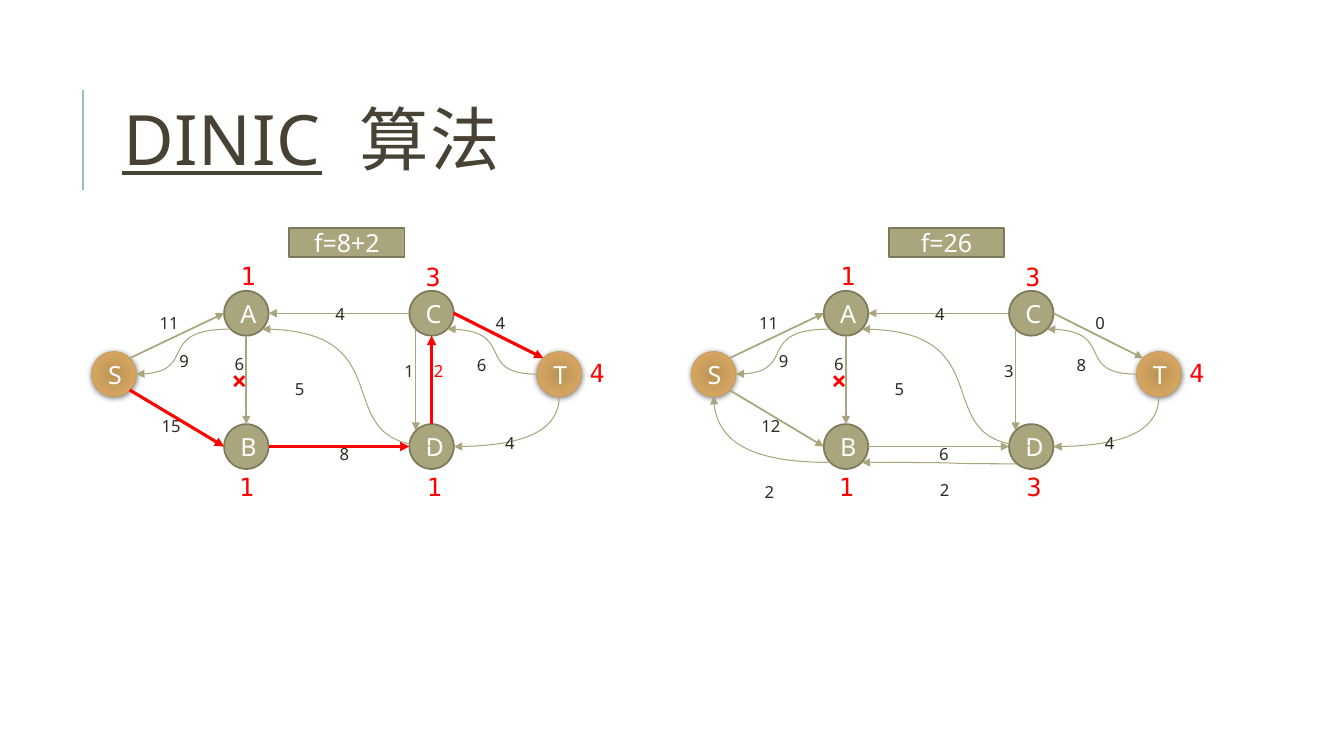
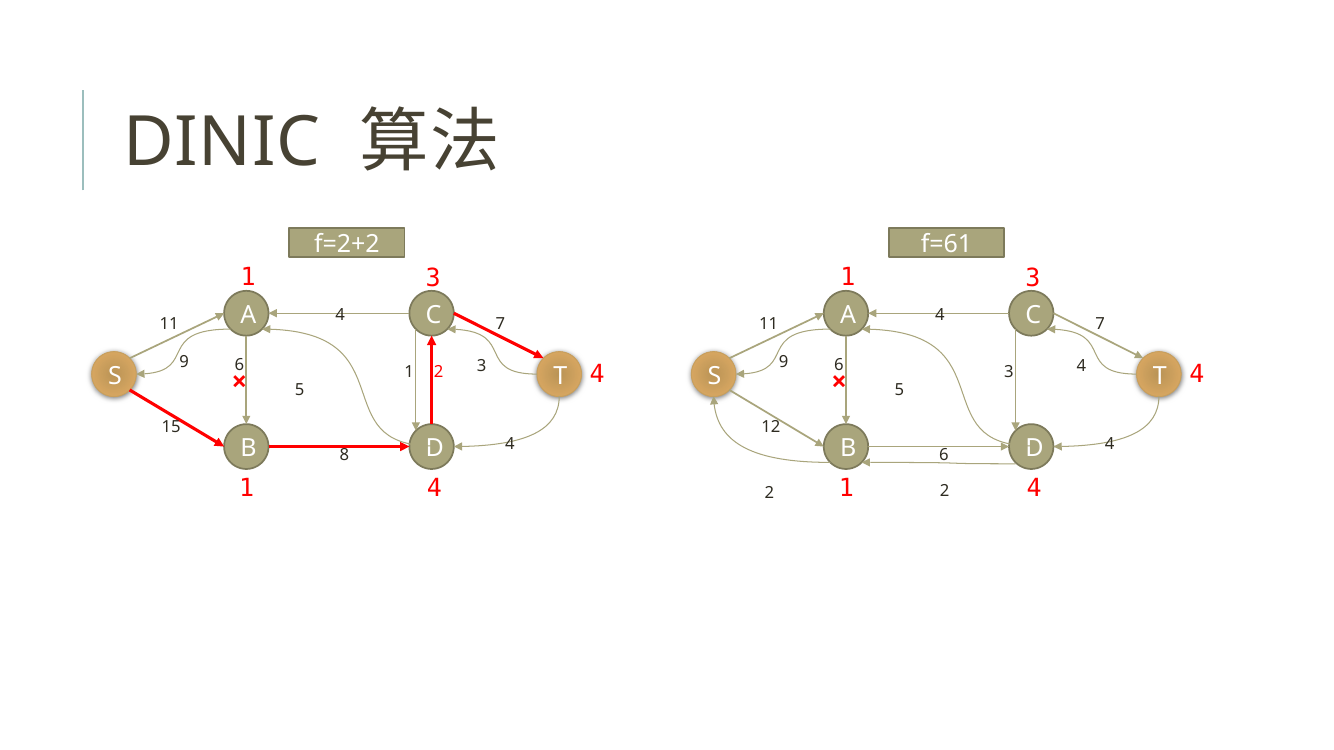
DINIC underline: present -> none (222, 143)
f=8+2: f=8+2 -> f=2+2 (347, 244)
f=26: f=26 -> f=61 (946, 244)
4: 4 -> 7 (500, 324)
0: 0 -> 7 (1100, 324)
9 6: 6 -> 3 (482, 366)
9 8: 8 -> 4 (1081, 366)
1: 1 -> 4 (434, 488)
3: 3 -> 4 (1034, 488)
